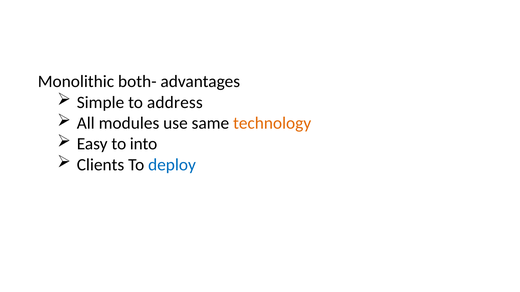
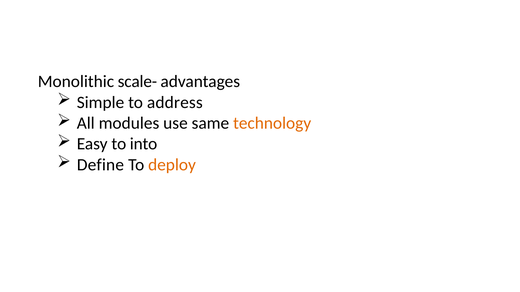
both-: both- -> scale- (137, 82)
Clients: Clients -> Define (100, 165)
deploy colour: blue -> orange (172, 165)
